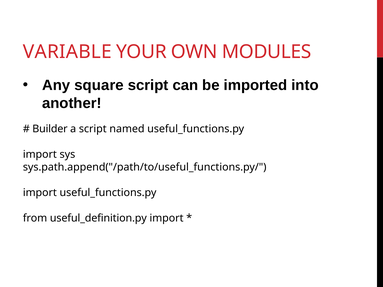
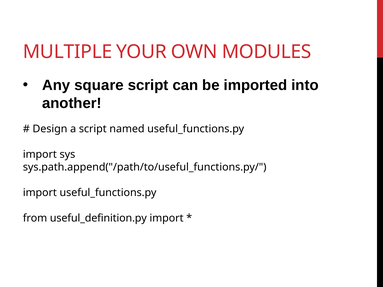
VARIABLE: VARIABLE -> MULTIPLE (68, 52)
Builder: Builder -> Design (50, 129)
